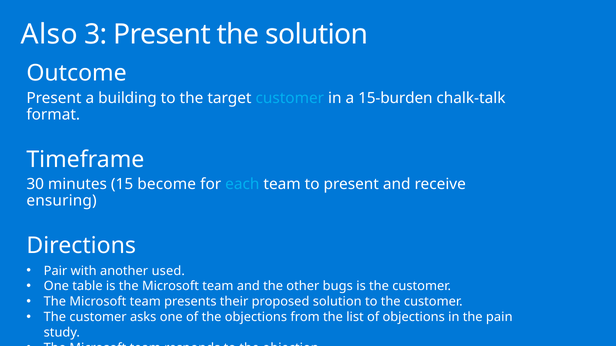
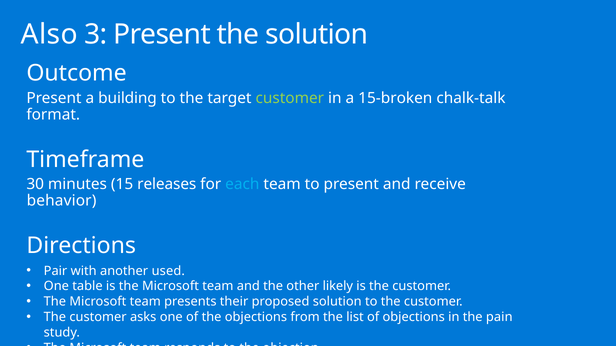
customer colour: light blue -> light green (290, 98)
15-burden: 15-burden -> 15-broken (395, 98)
become: become -> releases (167, 184)
ensuring: ensuring -> behavior (62, 201)
bugs: bugs -> likely (338, 287)
